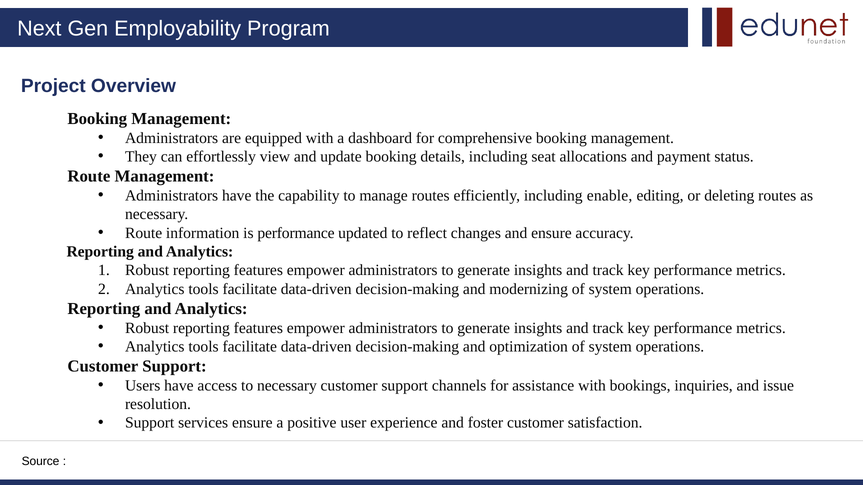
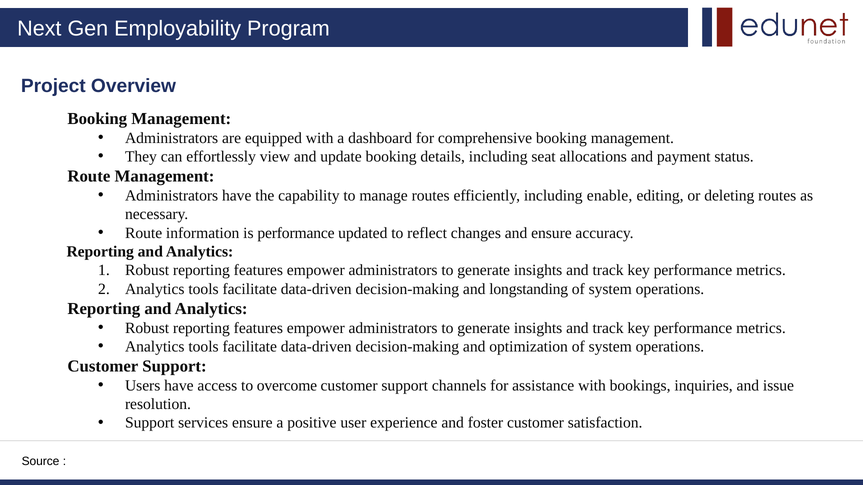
modernizing: modernizing -> longstanding (529, 289)
to necessary: necessary -> overcome (287, 386)
